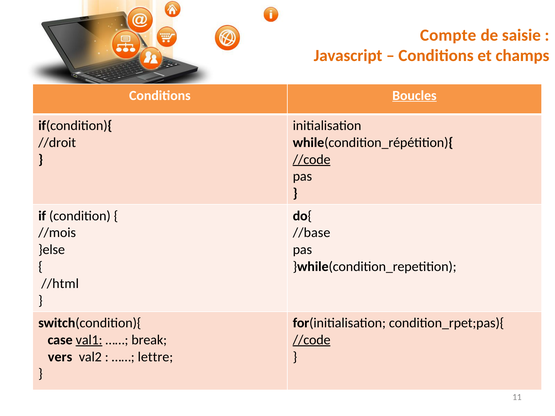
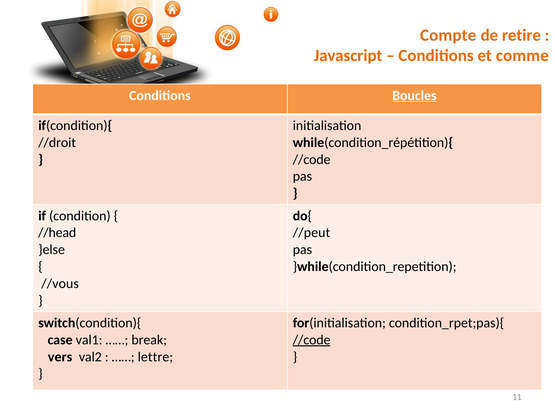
saisie: saisie -> retire (521, 35)
champs: champs -> comme (522, 56)
//code underline: present -> none (312, 160)
//mois: //mois -> //head (57, 233)
//base: //base -> //peut (312, 233)
//html: //html -> //vous (60, 284)
val1 underline: present -> none (89, 340)
